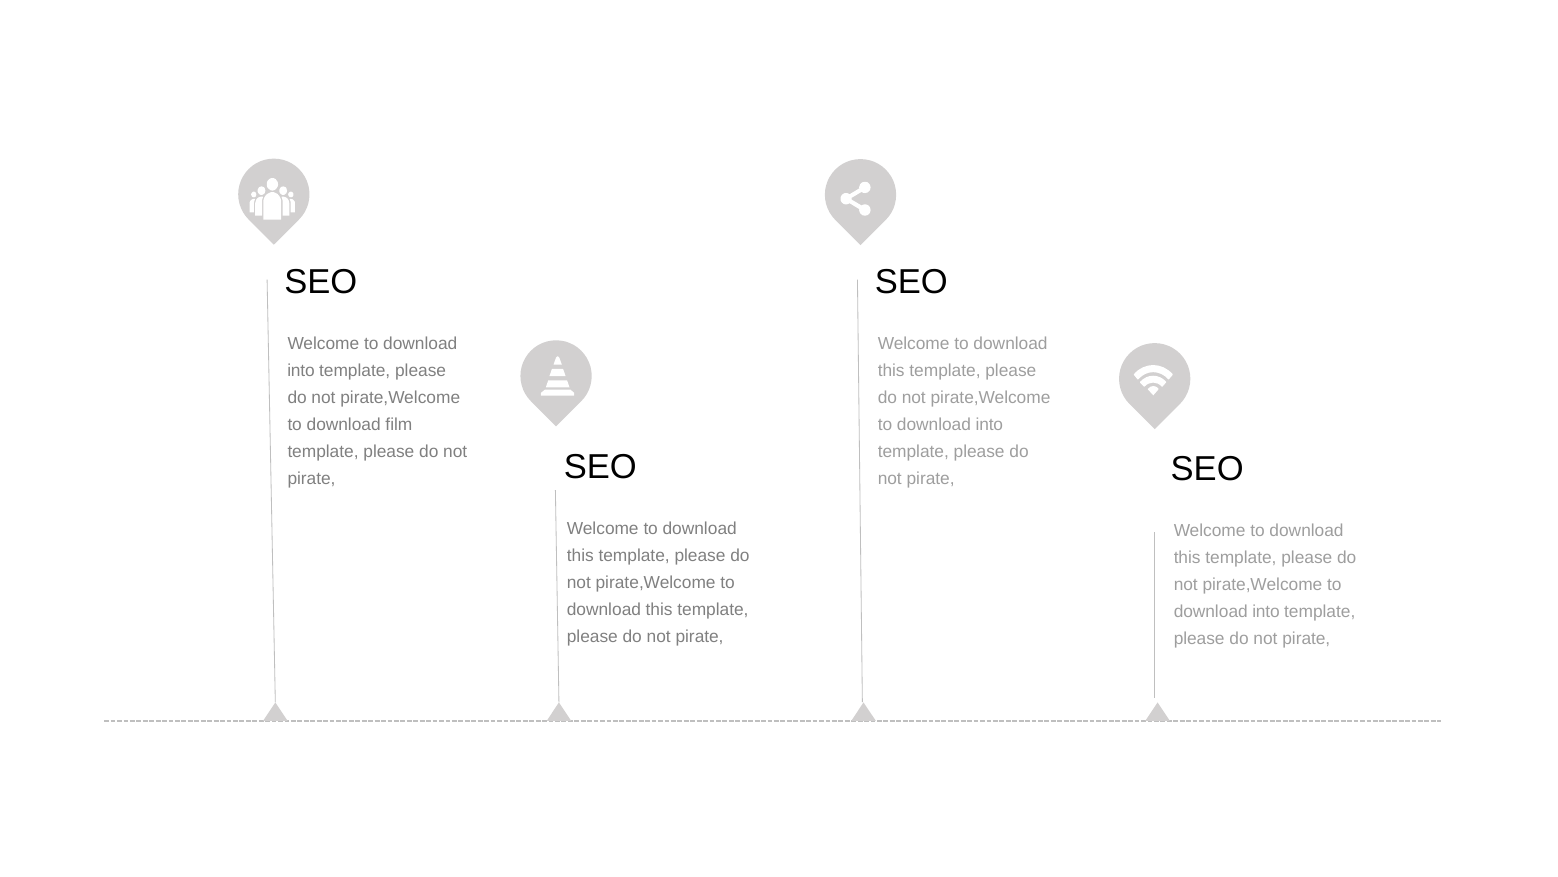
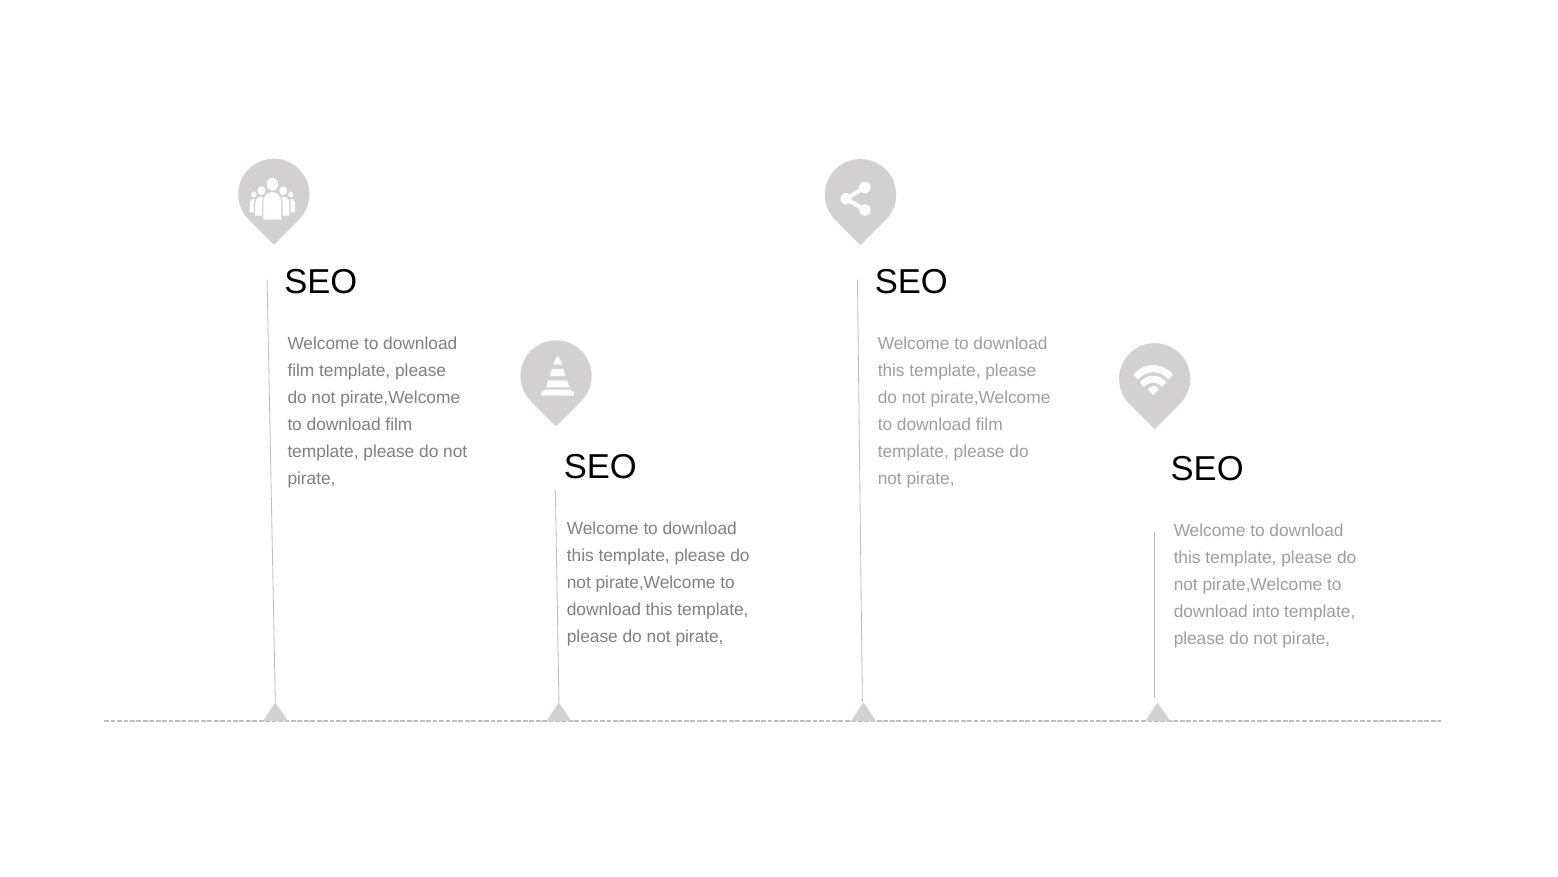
into: into -> film (301, 370)
into: into -> film (989, 424)
